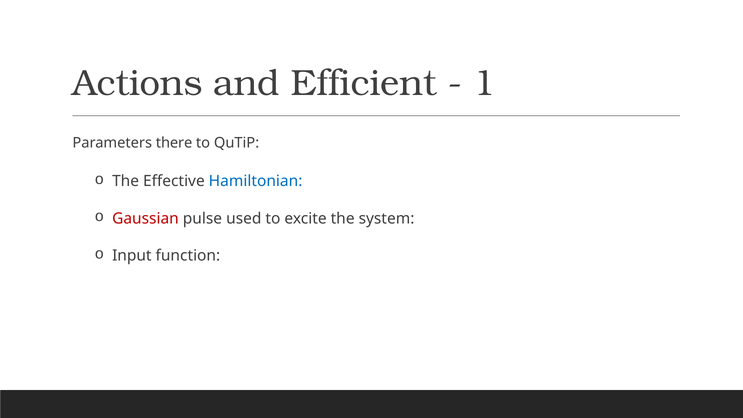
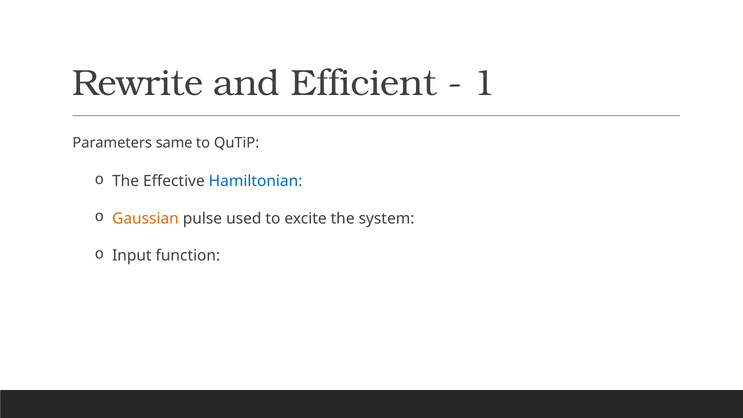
Actions: Actions -> Rewrite (137, 83)
there: there -> same (174, 143)
Gaussian colour: red -> orange (145, 218)
